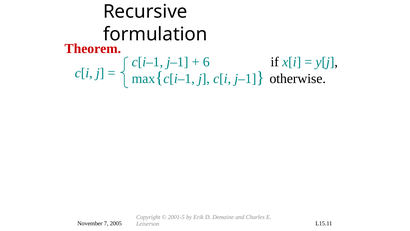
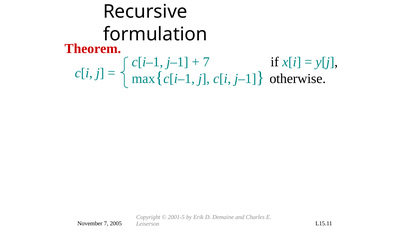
6: 6 -> 7 (206, 62)
